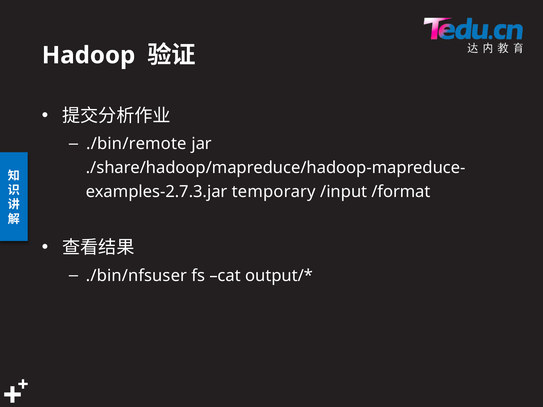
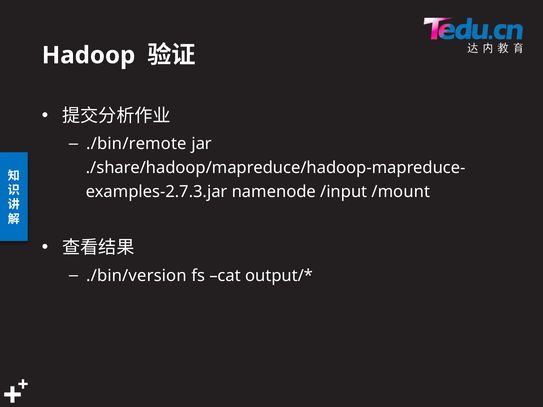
temporary: temporary -> namenode (274, 192)
/format: /format -> /mount (401, 192)
./bin/nfsuser: ./bin/nfsuser -> ./bin/version (136, 276)
